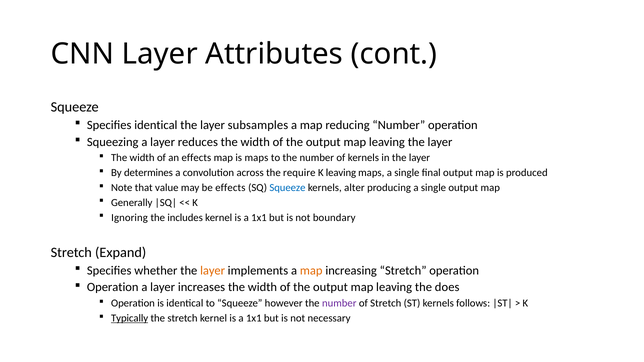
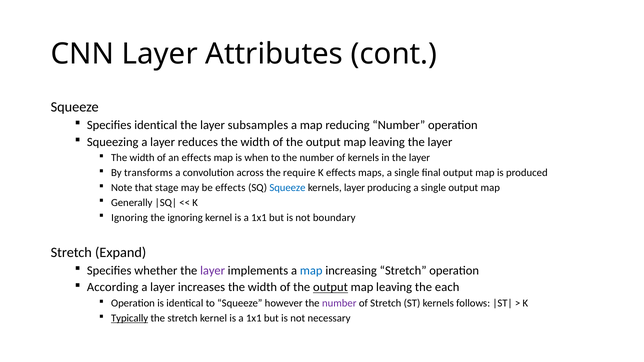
is maps: maps -> when (257, 158)
determines: determines -> transforms (148, 173)
K leaving: leaving -> effects (341, 173)
value: value -> stage (167, 188)
kernels alter: alter -> layer (355, 188)
the includes: includes -> ignoring (185, 218)
layer colour: orange -> purple (213, 271)
map colour: orange -> blue (311, 271)
Operation: Operation -> According (113, 288)
output underline: none -> present (330, 288)
does: does -> each (447, 288)
